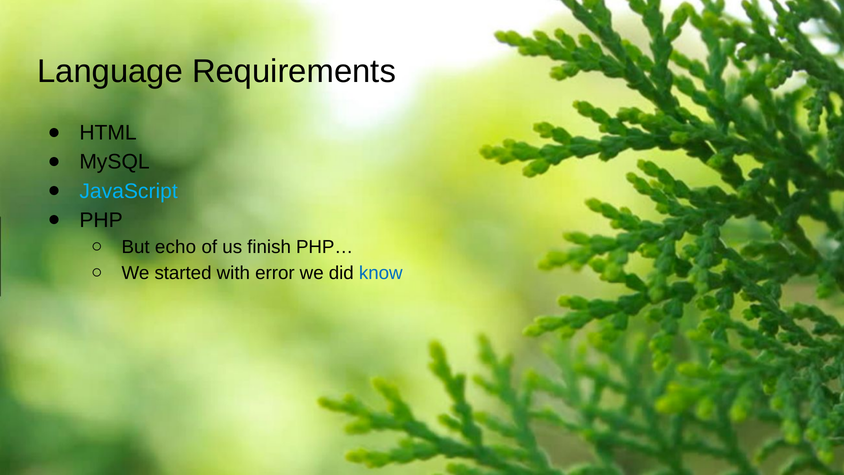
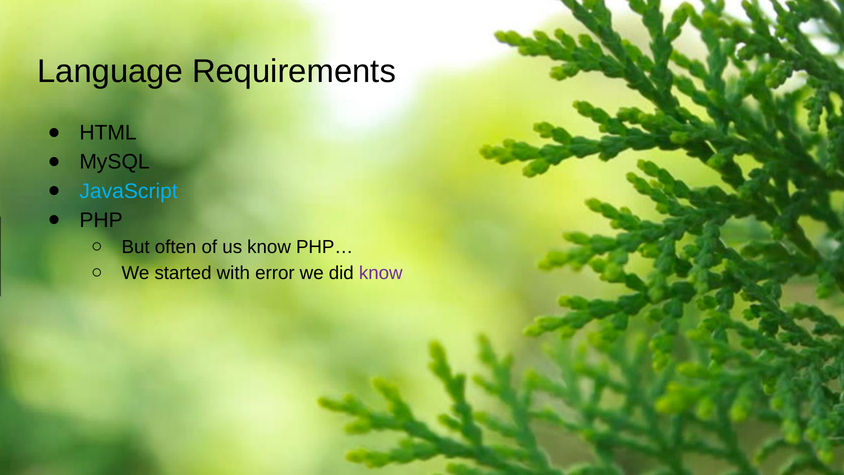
echo: echo -> often (176, 247)
us finish: finish -> know (269, 247)
know colour: blue -> purple (381, 273)
